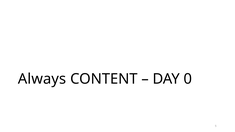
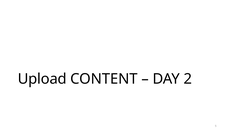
Always: Always -> Upload (42, 79)
0: 0 -> 2 (188, 79)
